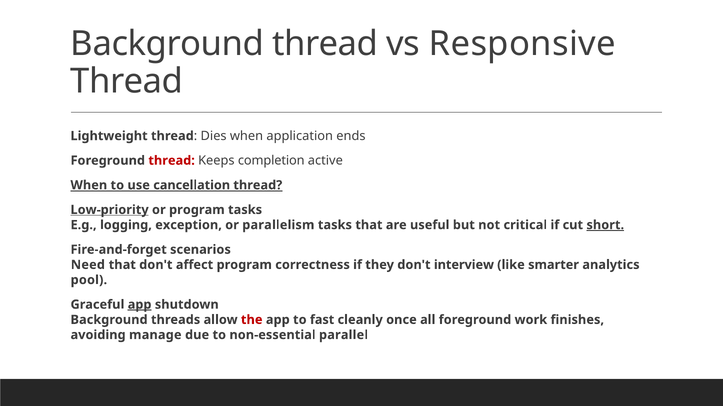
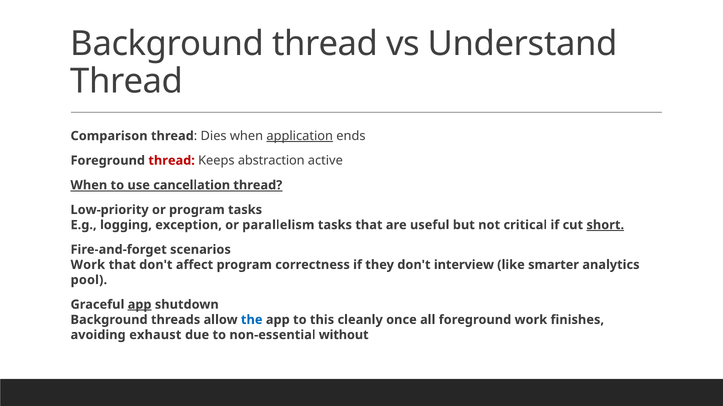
Responsive: Responsive -> Understand (523, 44)
Lightweight: Lightweight -> Comparison (109, 136)
application underline: none -> present (300, 136)
completion: completion -> abstraction (271, 161)
Low-priority underline: present -> none (110, 210)
Need: Need -> Work (88, 265)
the colour: red -> blue (252, 320)
fast: fast -> this (322, 320)
manage: manage -> exhaust (155, 335)
parallel: parallel -> without (344, 335)
